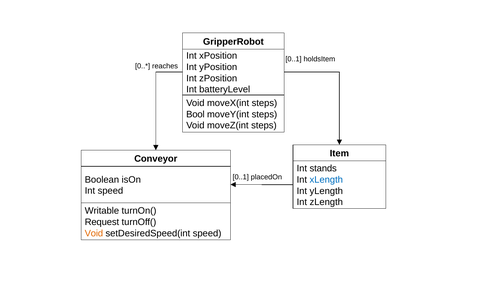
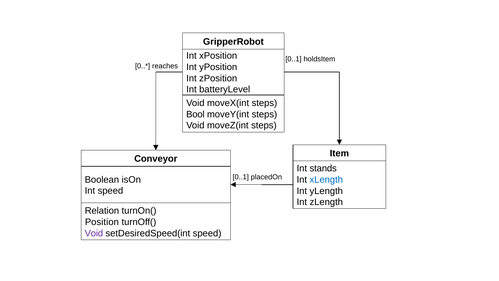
Writable: Writable -> Relation (102, 211)
Request: Request -> Position (102, 222)
Void colour: orange -> purple (94, 233)
